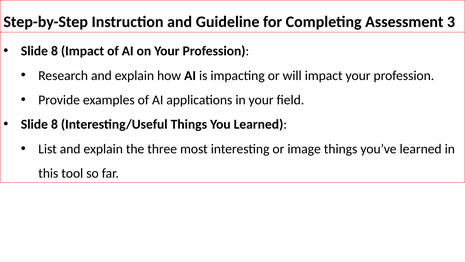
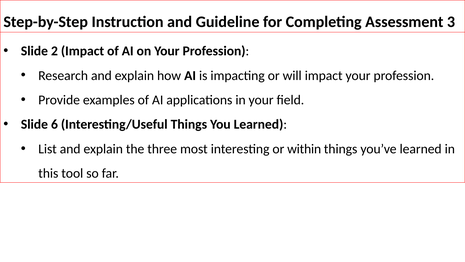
8: 8 -> 2 (54, 51)
8: 8 -> 6 (54, 124)
image: image -> within (304, 149)
